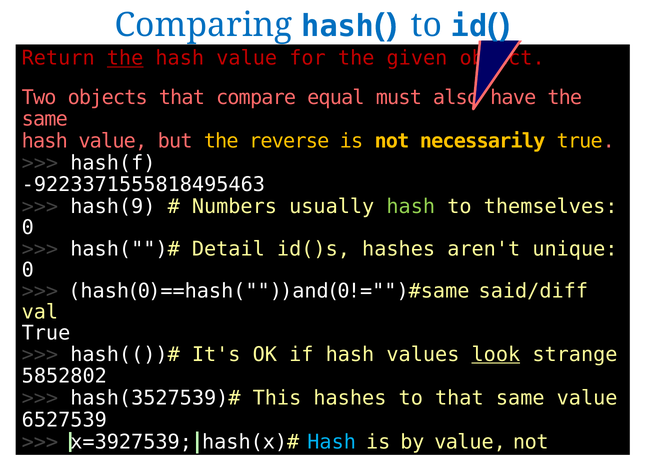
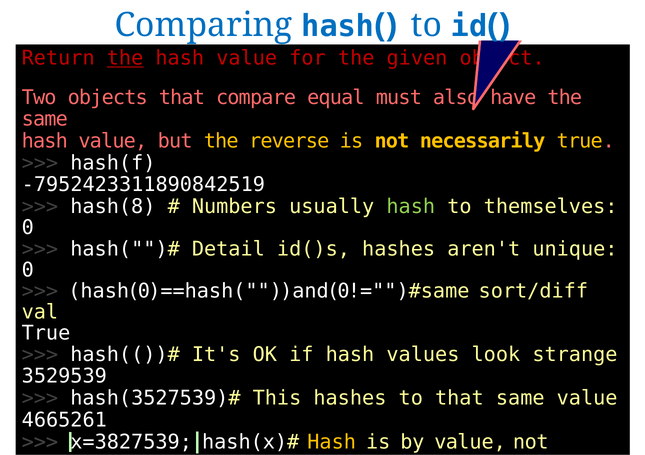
-9223371555818495463: -9223371555818495463 -> -7952423311890842519 (143, 185)
hash(9: hash(9 -> hash(8 (113, 206)
said/diff: said/diff -> sort/diff (533, 291)
look underline: present -> none (496, 354)
5852802: 5852802 -> 3529539 (64, 376)
6527539: 6527539 -> 4665261 (64, 420)
x=3927539: x=3927539 -> x=3827539 (131, 442)
Hash colour: light blue -> yellow (332, 442)
